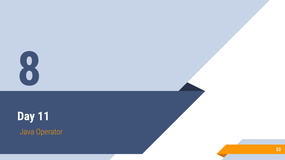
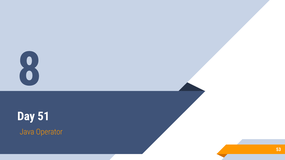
11: 11 -> 51 (44, 116)
